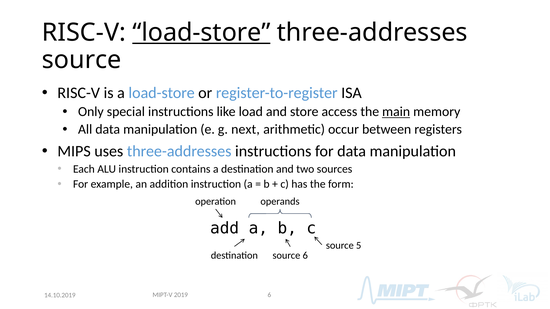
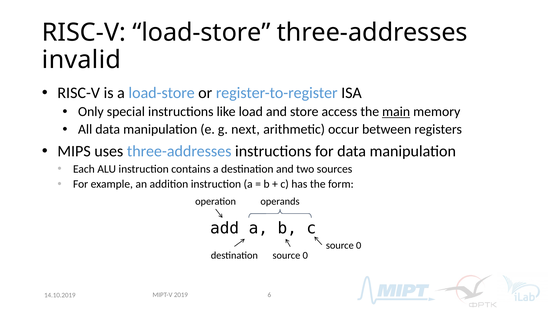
load-store underline: present -> none (201, 33)
source: source -> invalid (81, 60)
5: 5 -> 0 (359, 246)
destination source 6: 6 -> 0 (305, 256)
